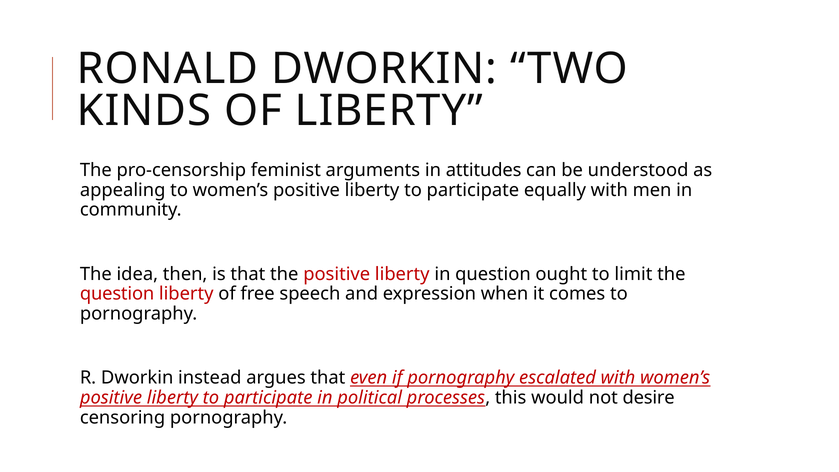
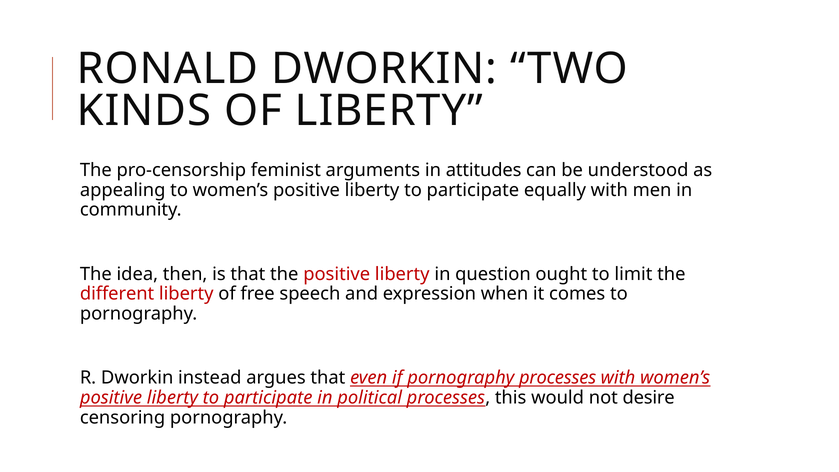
question: question -> different (117, 294)
pornography escalated: escalated -> processes (558, 378)
